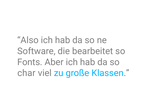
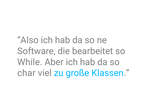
Fonts: Fonts -> While (30, 62)
